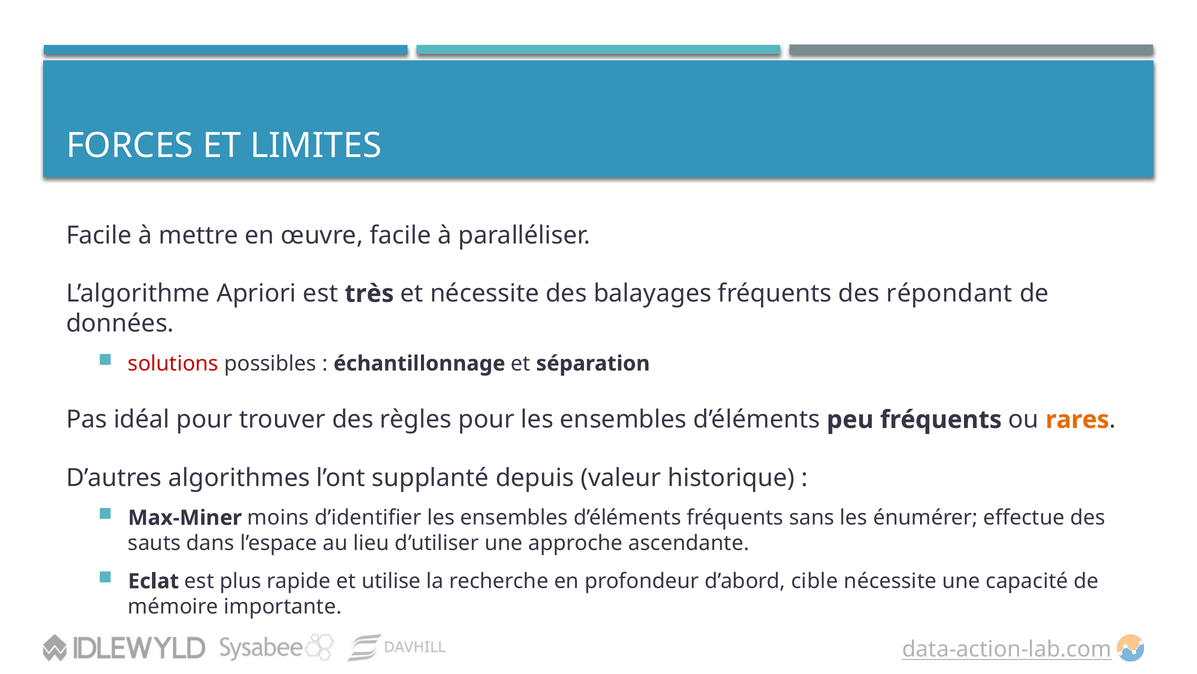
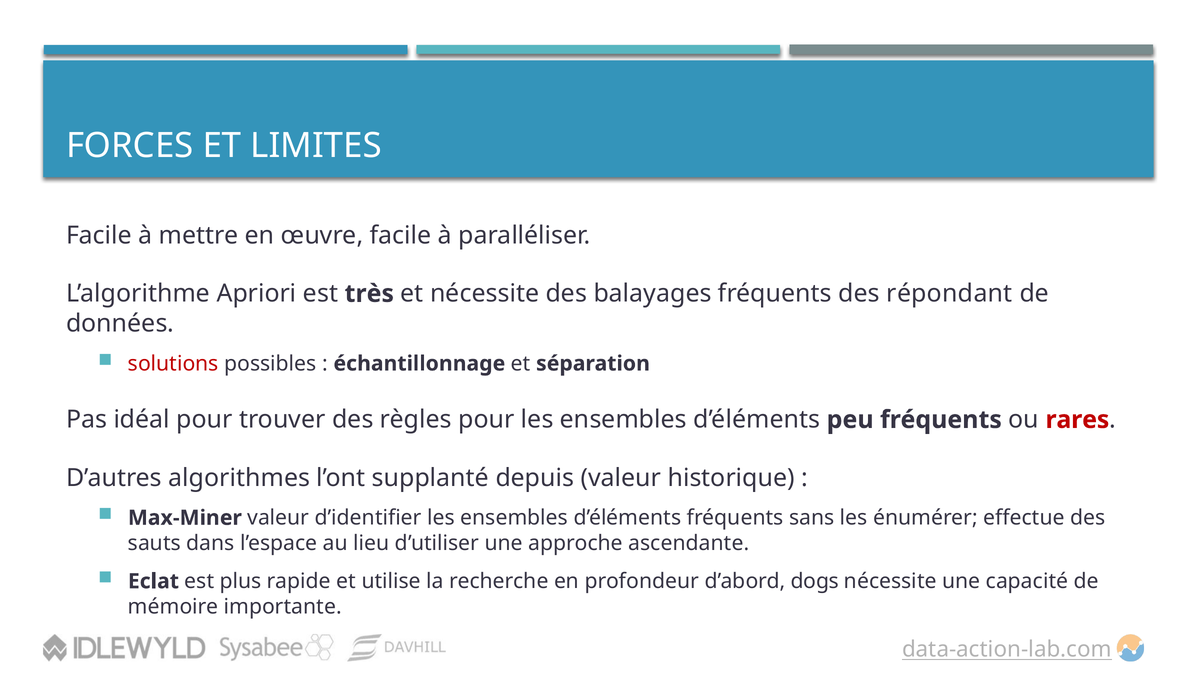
rares colour: orange -> red (1077, 419)
Max-Miner moins: moins -> valeur (278, 517)
cible: cible -> dogs (815, 581)
